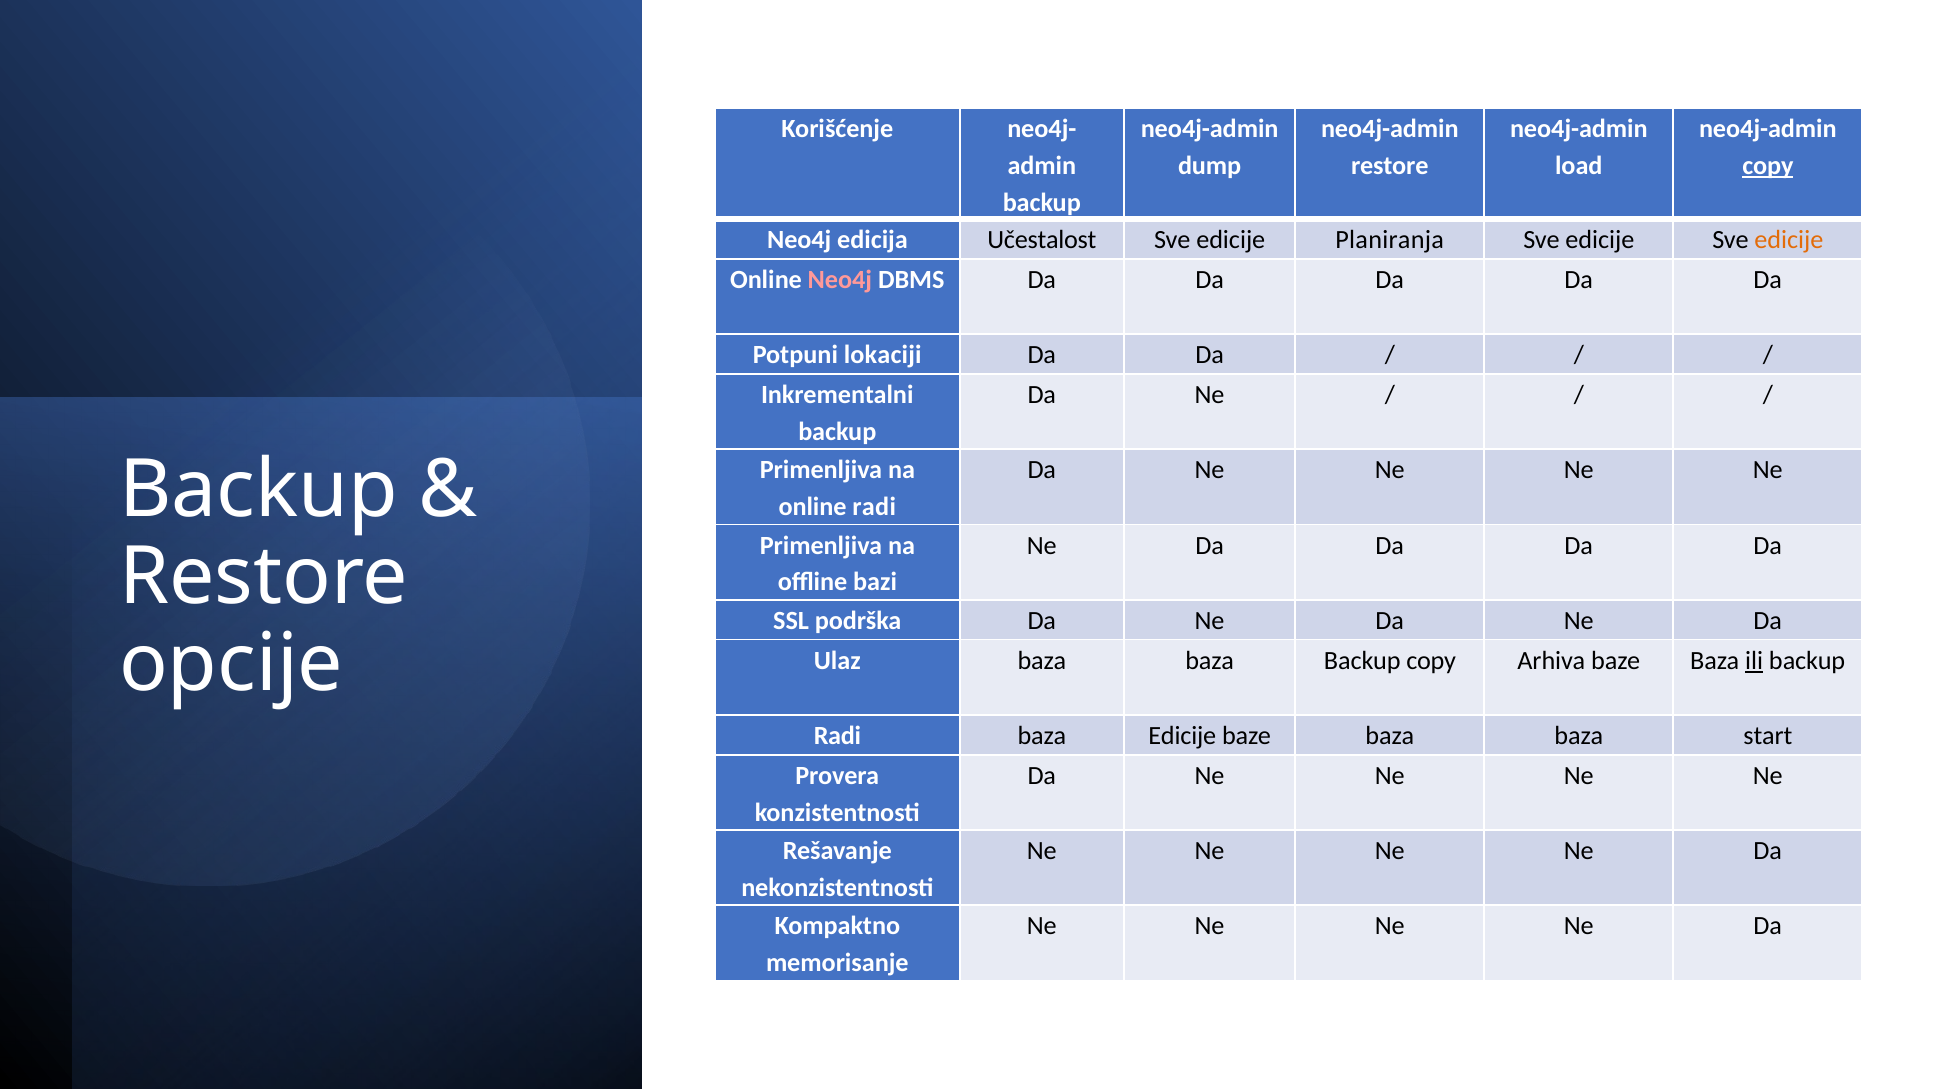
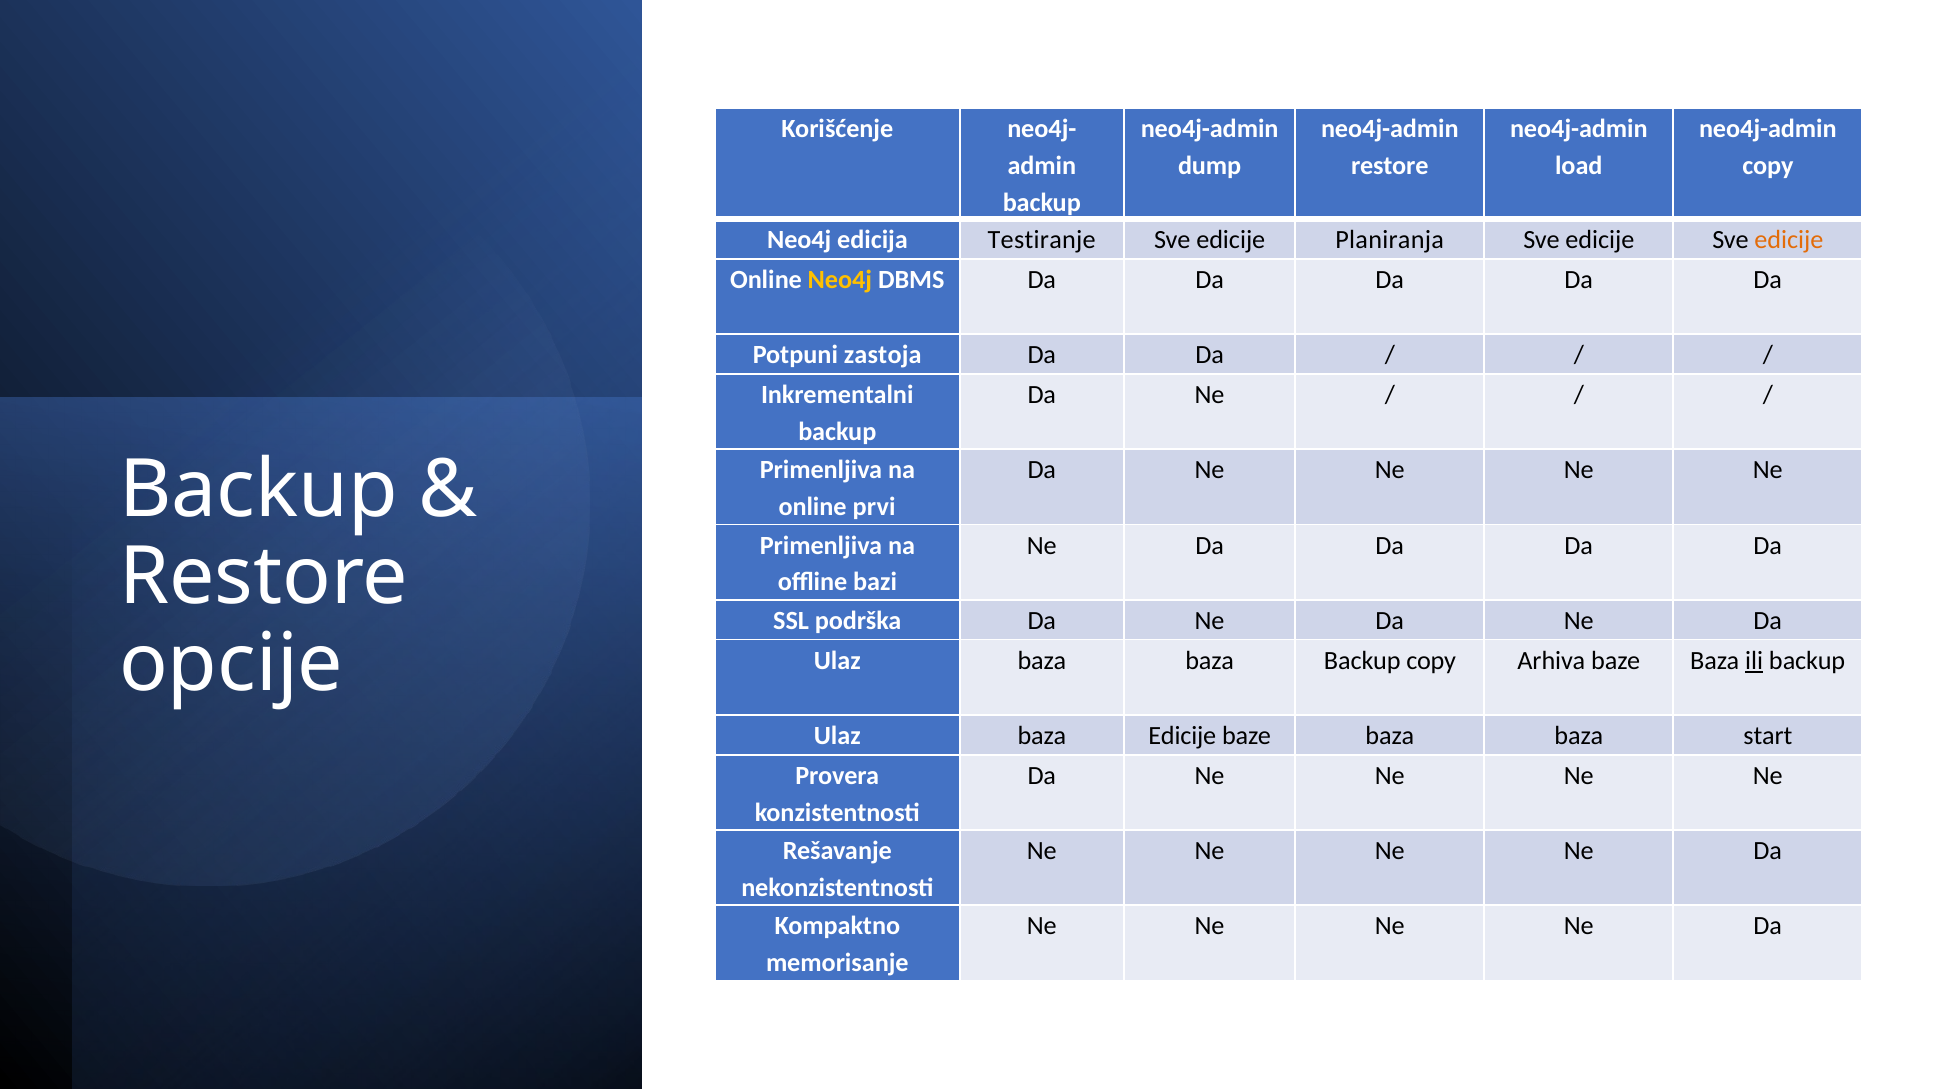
copy underline: present -> none (1768, 166)
Učestalost: Učestalost -> Testiranje (1042, 240)
Neo4j colour: pink -> yellow (840, 280)
lokaciji: lokaciji -> zastoja (883, 355)
online radi: radi -> prvi (874, 507)
Radi: Radi -> Ulaz (837, 736)
